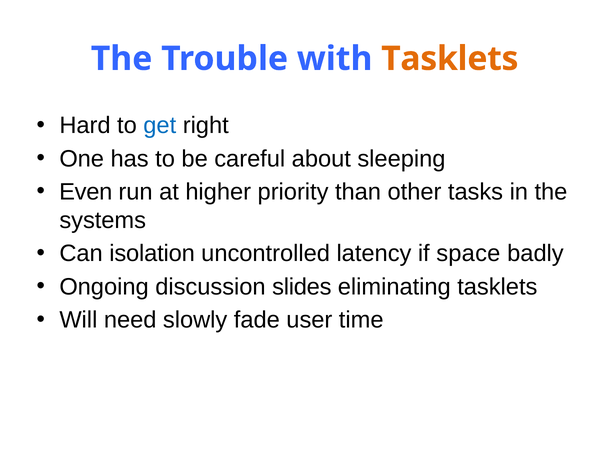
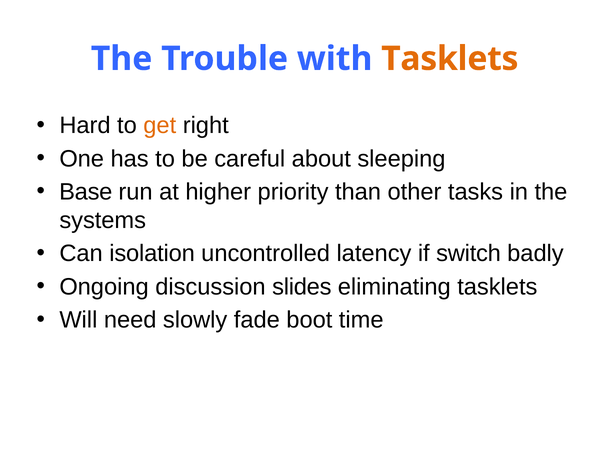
get colour: blue -> orange (160, 125)
Even: Even -> Base (86, 192)
space: space -> switch (469, 253)
user: user -> boot (309, 320)
